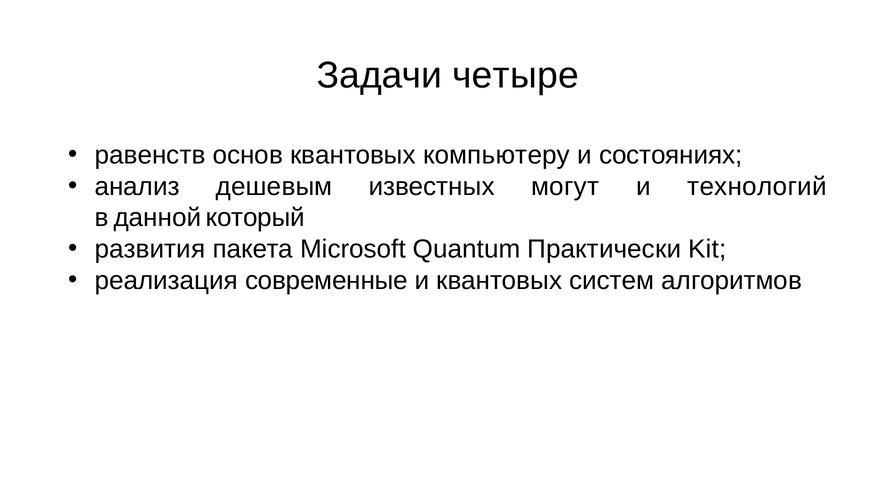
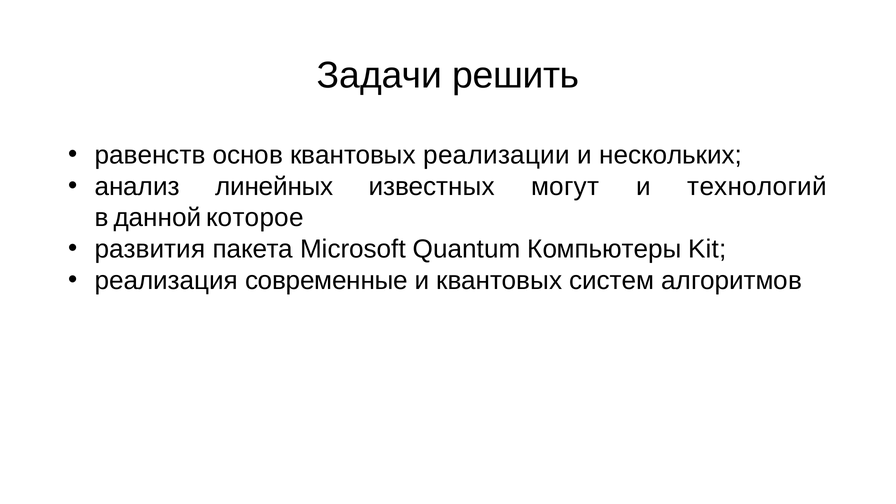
четыре: четыре -> решить (516, 75)
компьютеру: компьютеру -> реализации (496, 155)
состояниях: состояниях -> нескольких (671, 155)
дешевым: дешевым -> линейных (274, 186)
который: который -> которое (255, 218)
Практически: Практически -> Компьютеры (604, 249)
